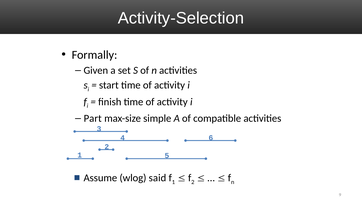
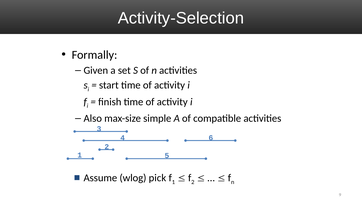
Part: Part -> Also (93, 118)
said: said -> pick (157, 178)
